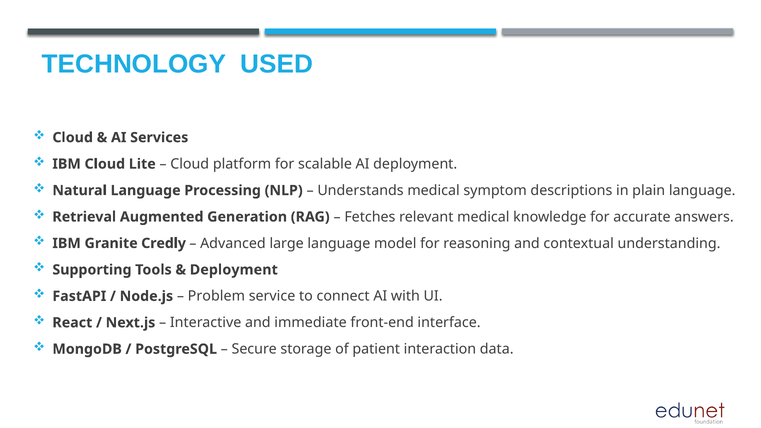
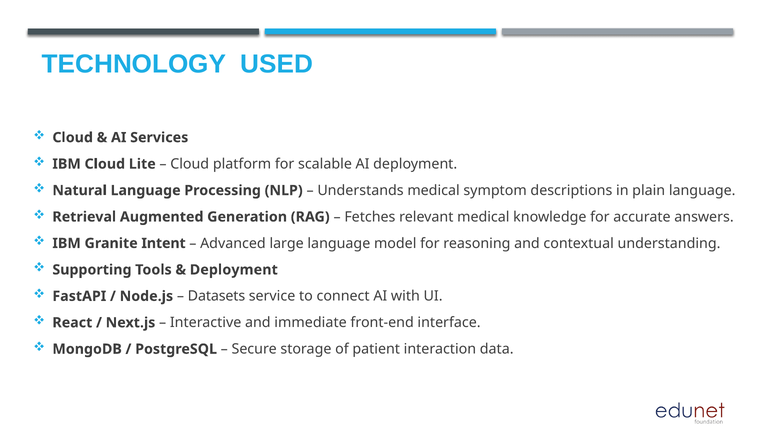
Credly: Credly -> Intent (164, 243)
Problem: Problem -> Datasets (216, 296)
